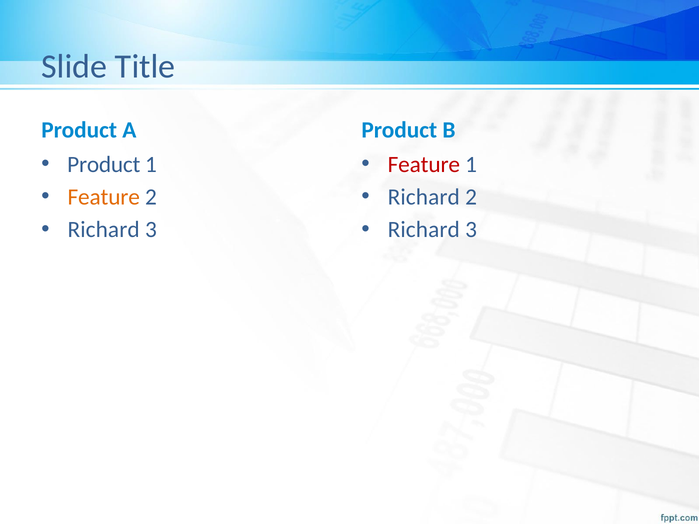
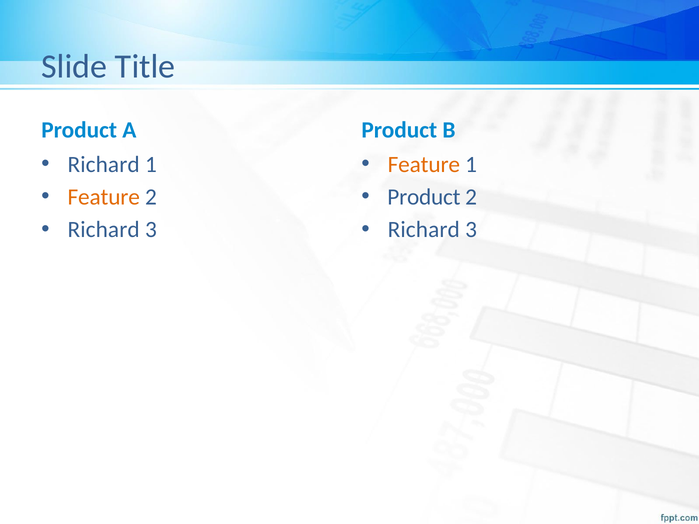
Product: Product -> Richard (104, 164)
Feature colour: red -> orange (424, 164)
Richard: Richard -> Product (424, 197)
